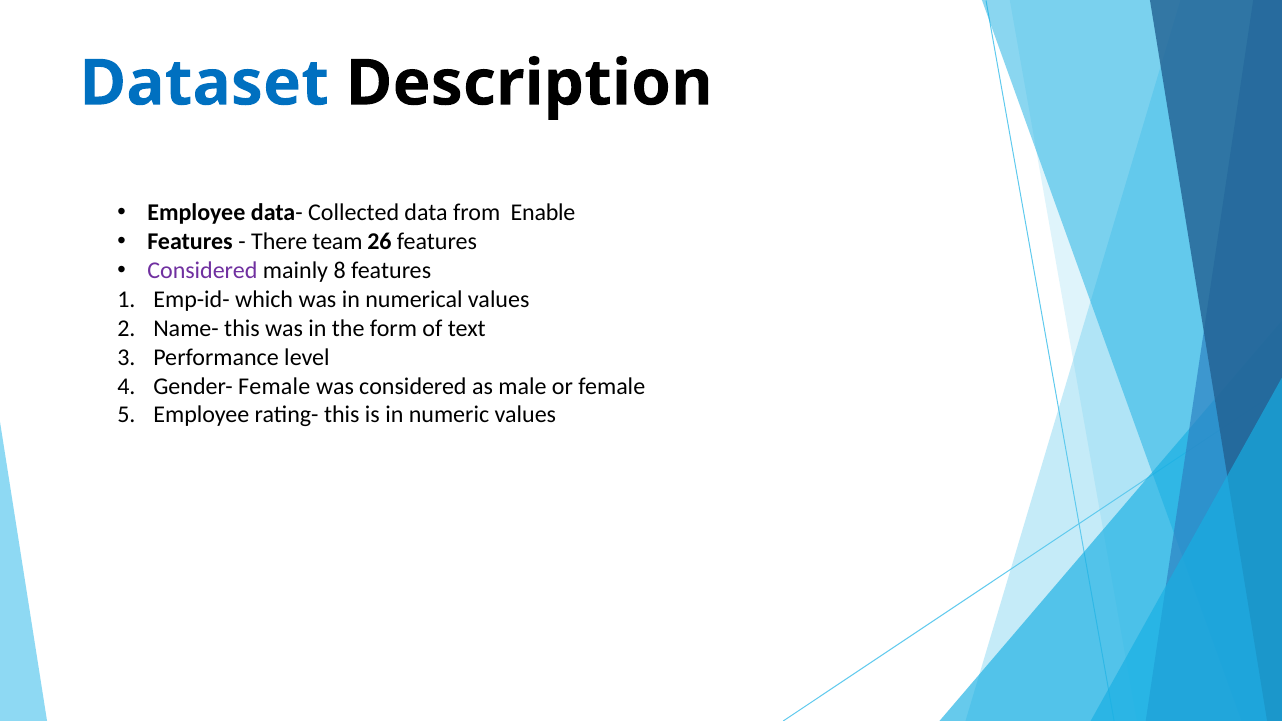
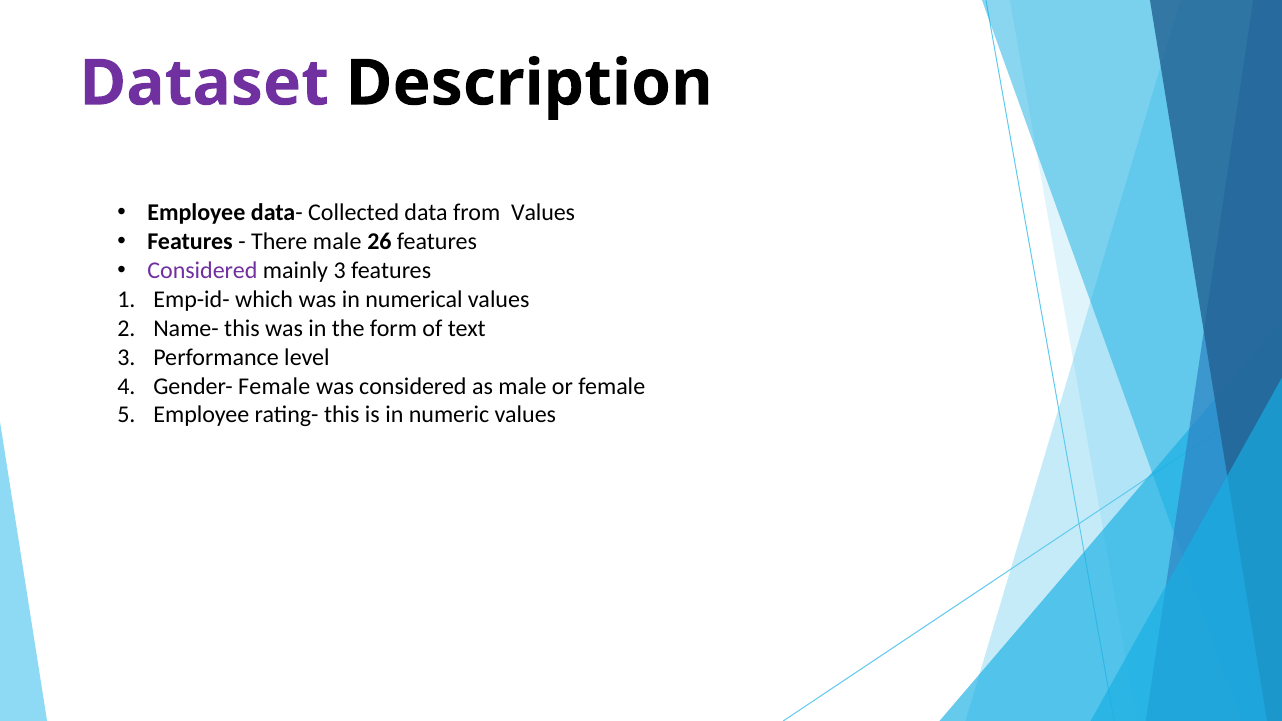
Dataset colour: blue -> purple (204, 83)
from Enable: Enable -> Values (543, 213)
There team: team -> male (337, 242)
mainly 8: 8 -> 3 (340, 271)
